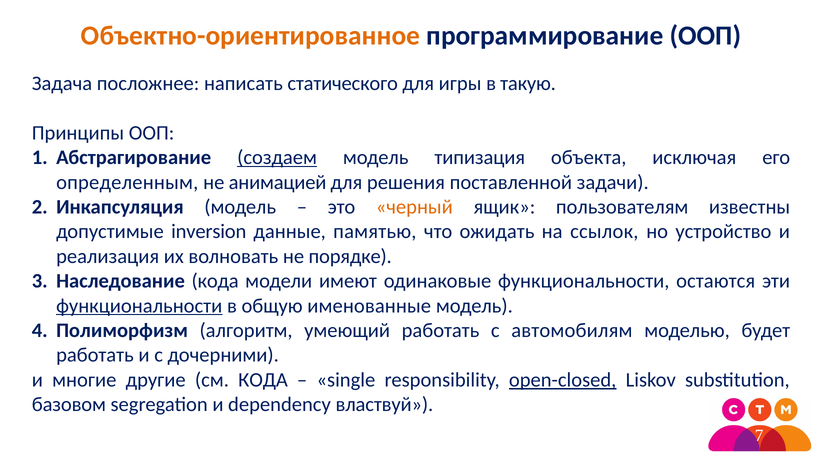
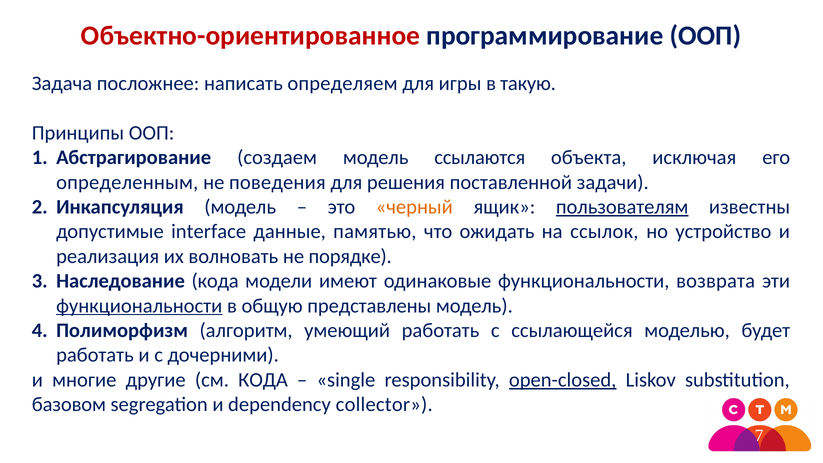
Объектно-ориентированное colour: orange -> red (251, 36)
статического: статического -> определяем (342, 84)
создаем underline: present -> none (277, 158)
типизация: типизация -> ссылаются (480, 158)
анимацией: анимацией -> поведения (277, 182)
пользователям underline: none -> present (622, 207)
inversion: inversion -> interface (209, 232)
остаются: остаются -> возврата (716, 281)
именованные: именованные -> представлены (369, 306)
автомобилям: автомобилям -> ссылающейся (572, 330)
властвуй: властвуй -> collector (384, 404)
